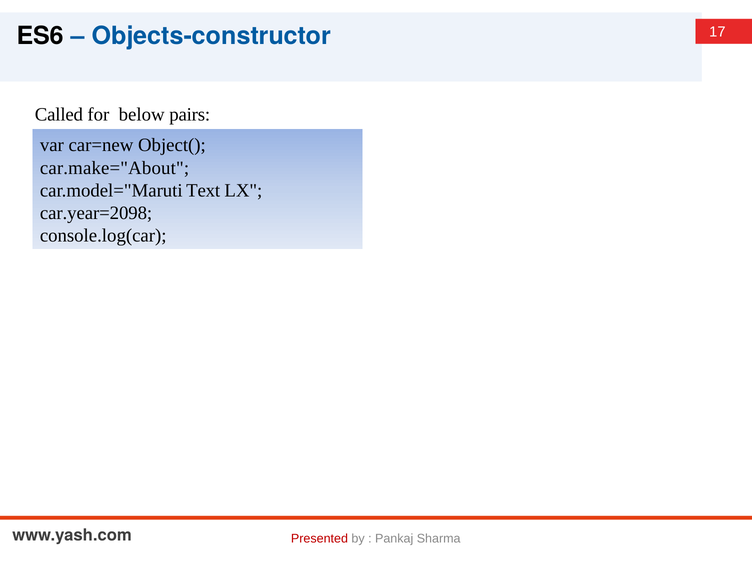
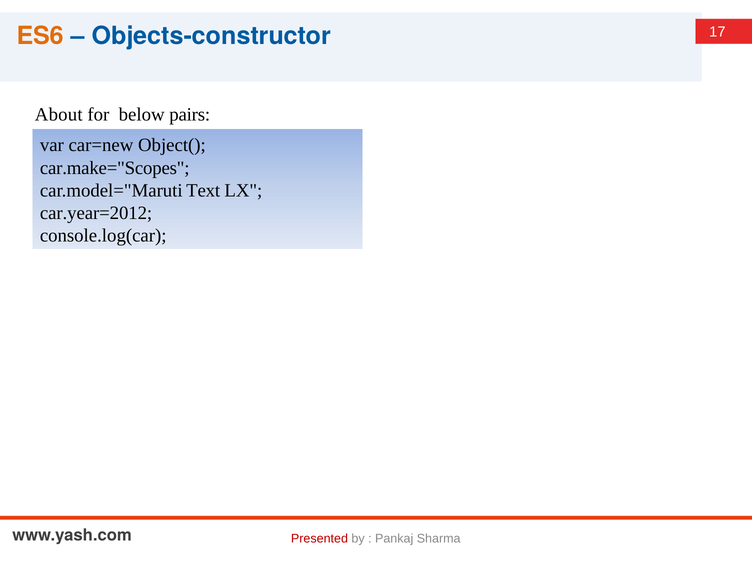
ES6 colour: black -> orange (40, 36)
Called: Called -> About (59, 115)
car.make="About: car.make="About -> car.make="Scopes (115, 168)
car.year=2098: car.year=2098 -> car.year=2012 (96, 213)
